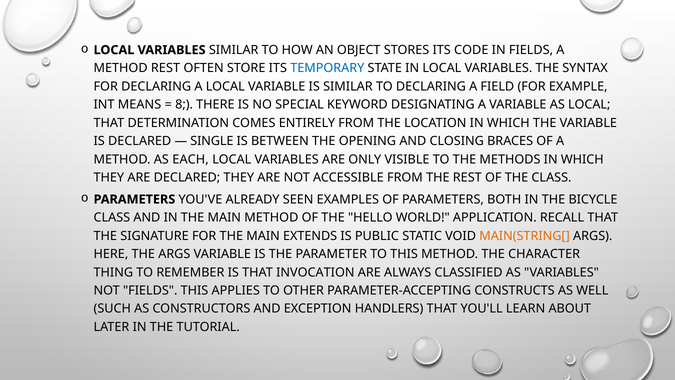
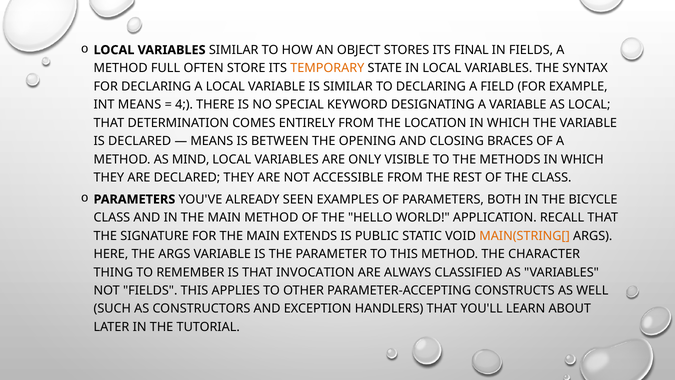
CODE: CODE -> FINAL (471, 50)
METHOD REST: REST -> FULL (166, 68)
TEMPORARY colour: blue -> orange (327, 68)
8: 8 -> 4 (184, 105)
SINGLE: SINGLE -> MEANS (212, 141)
EACH: EACH -> MIND (191, 159)
